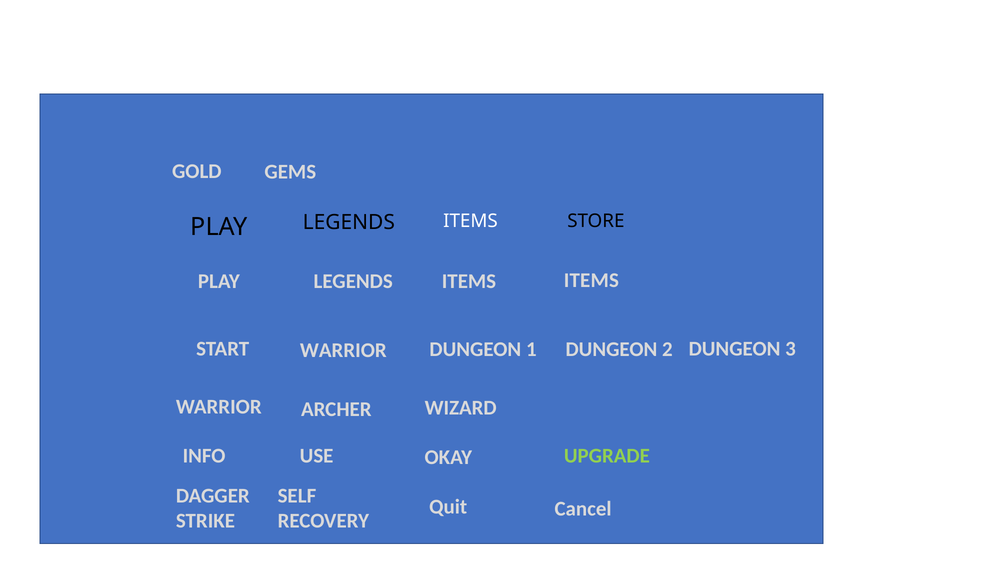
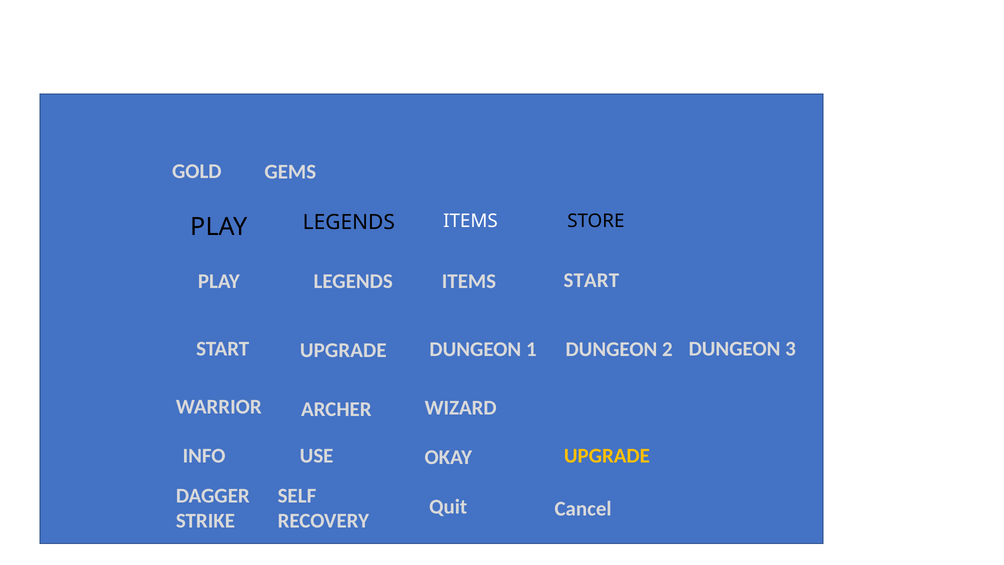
ITEMS ITEMS: ITEMS -> START (591, 280)
WARRIOR: WARRIOR -> UPGRADE (343, 350)
UPGRADE colour: light green -> yellow (607, 455)
